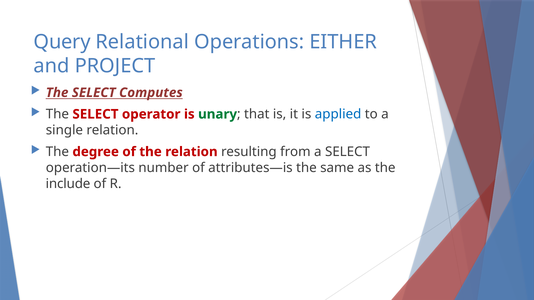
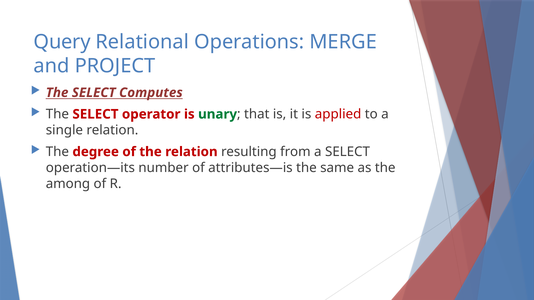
EITHER: EITHER -> MERGE (343, 42)
applied colour: blue -> red (338, 114)
include: include -> among (68, 184)
